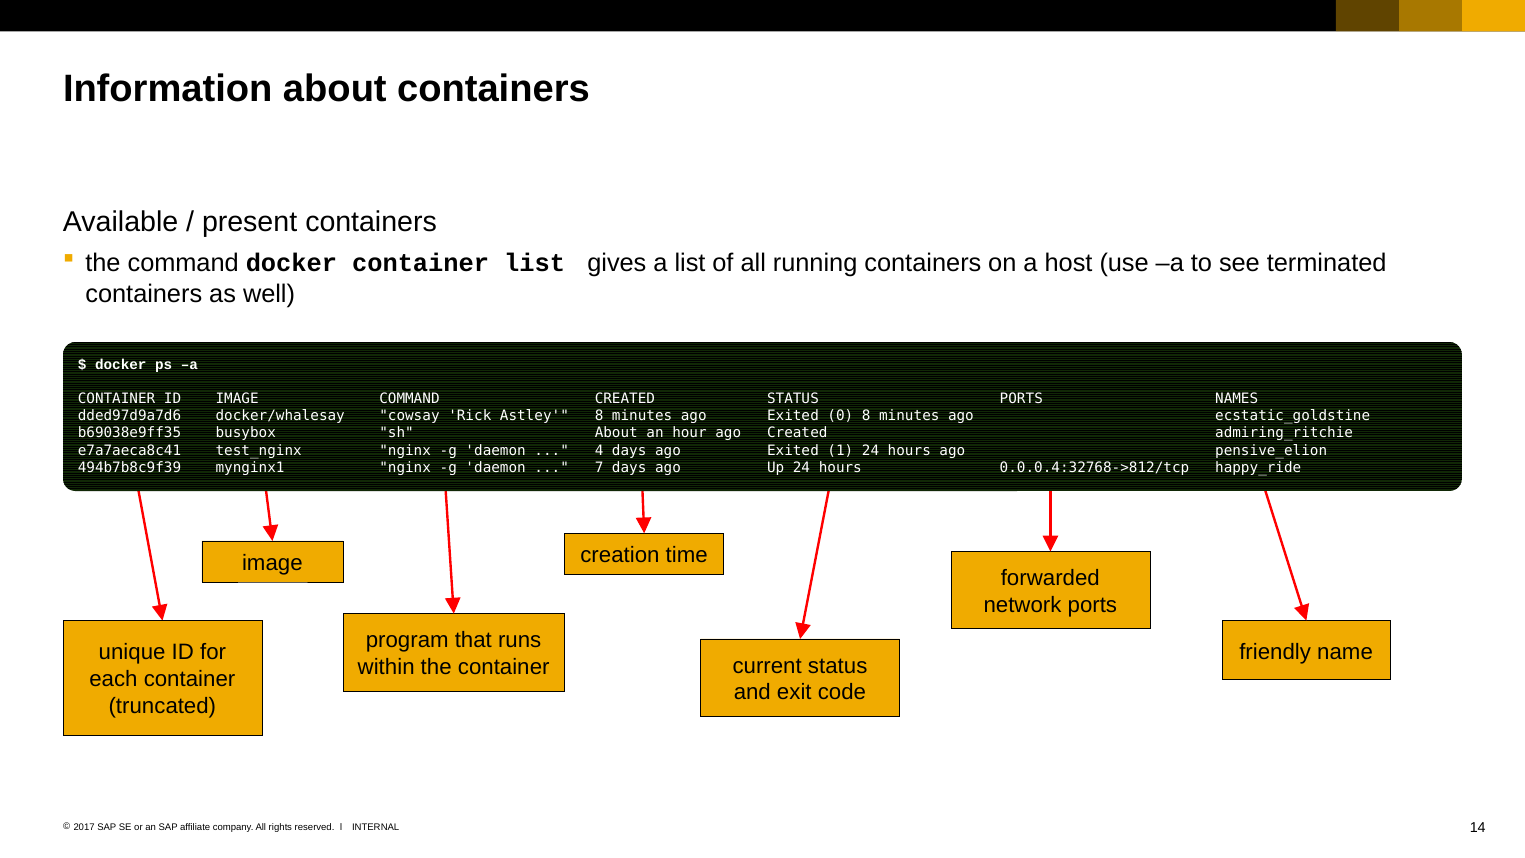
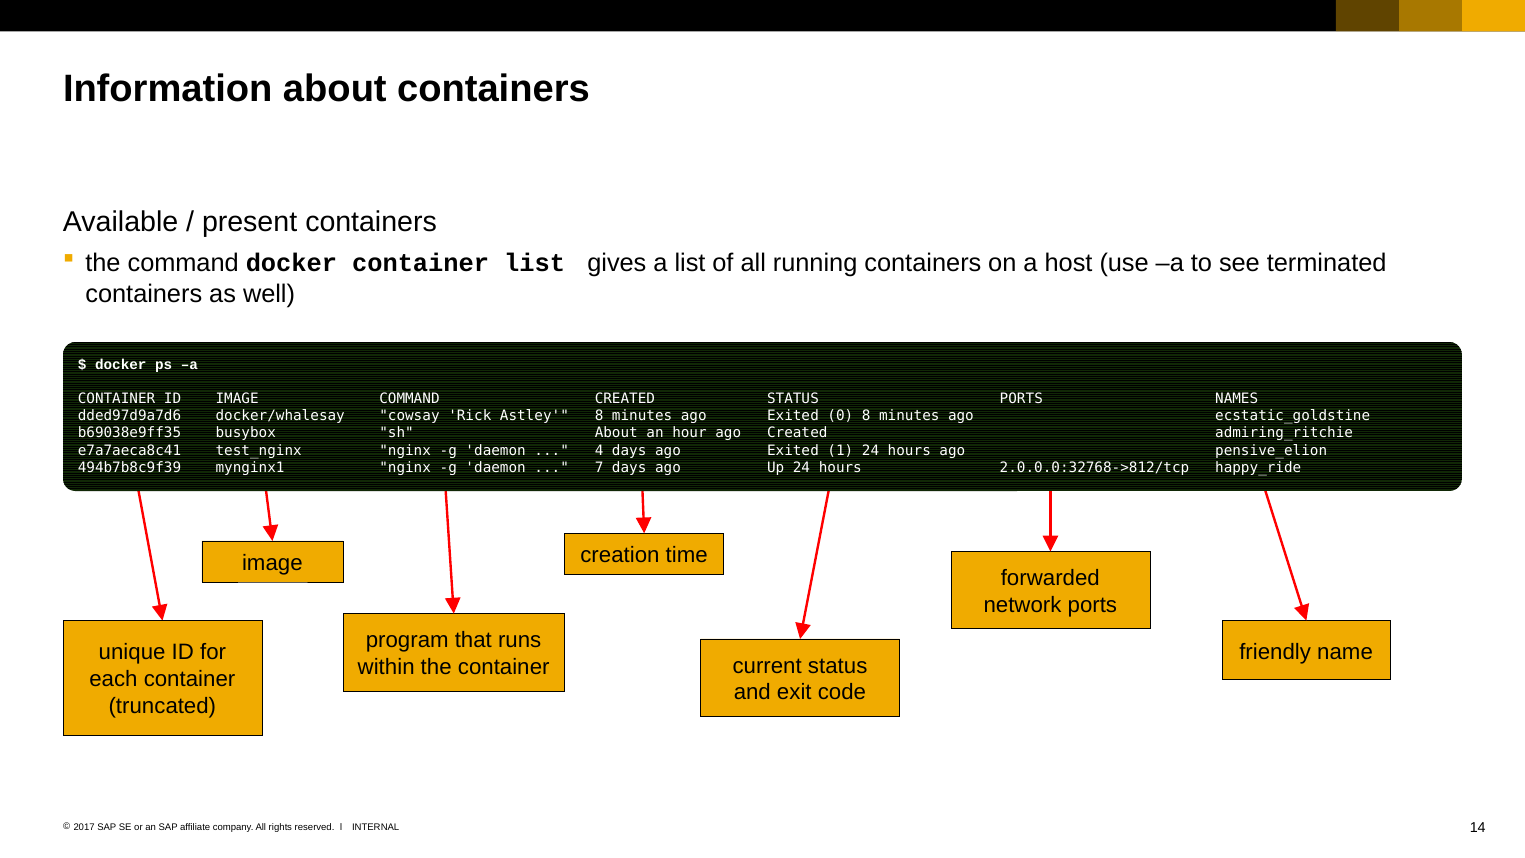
0.0.0.4:32768->812/tcp: 0.0.0.4:32768->812/tcp -> 2.0.0.0:32768->812/tcp (1094, 467)
